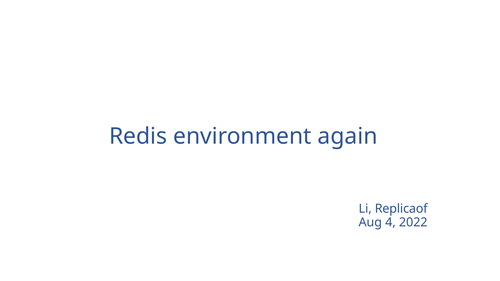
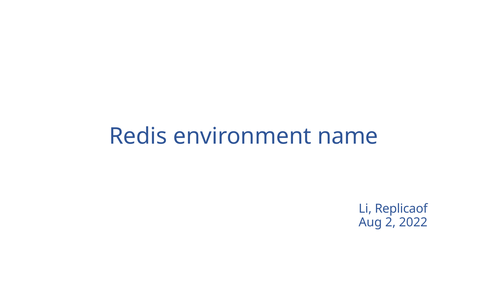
again: again -> name (348, 137)
4: 4 -> 2 (390, 223)
